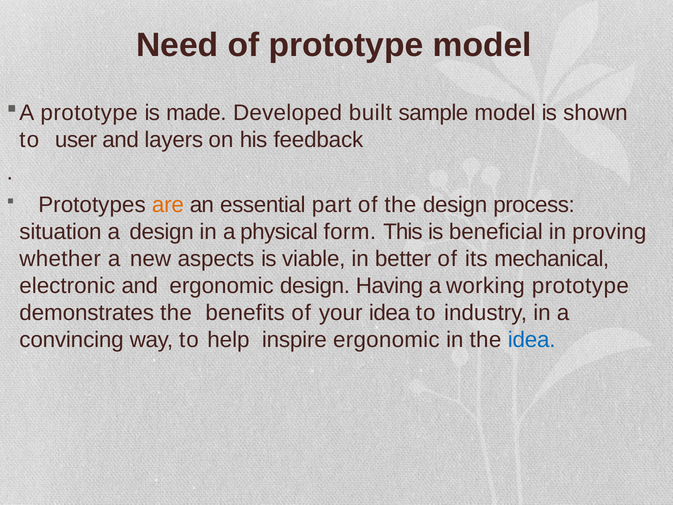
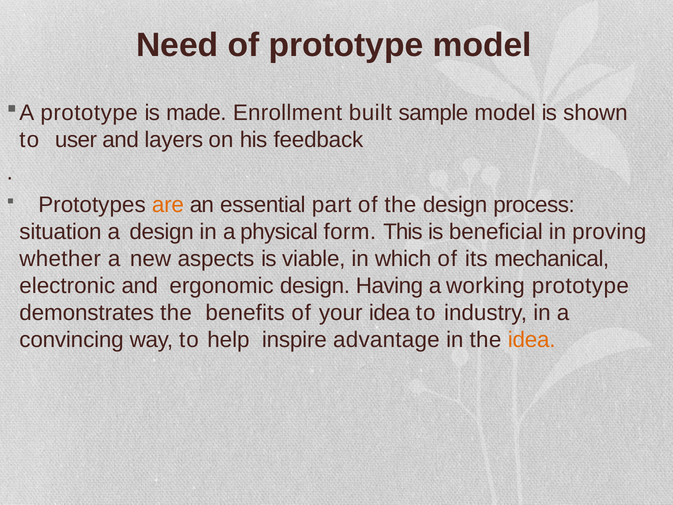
Developed: Developed -> Enrollment (288, 113)
better: better -> which (403, 259)
inspire ergonomic: ergonomic -> advantage (386, 340)
idea colour: blue -> orange (532, 340)
